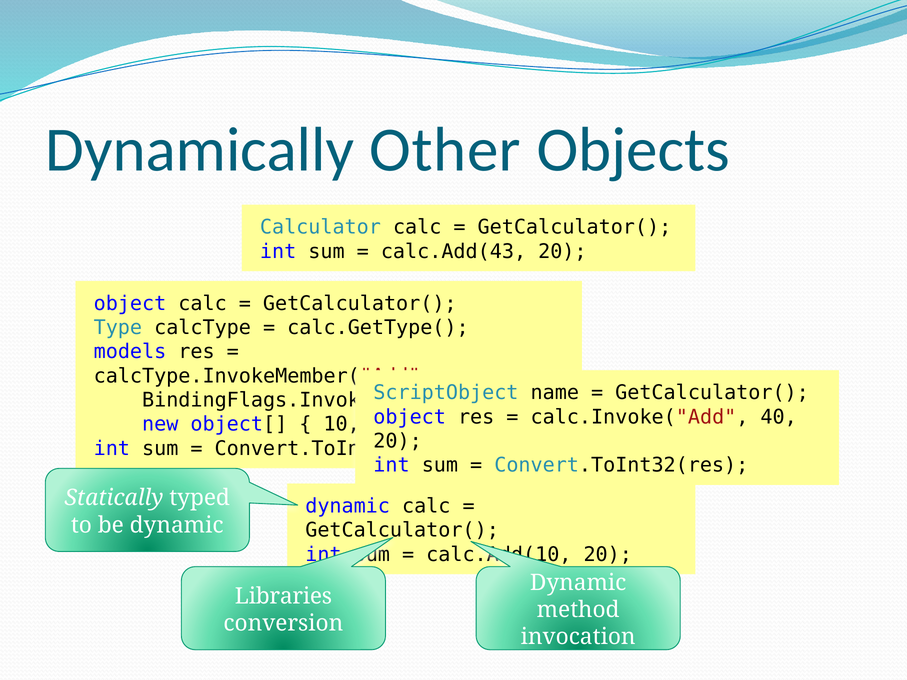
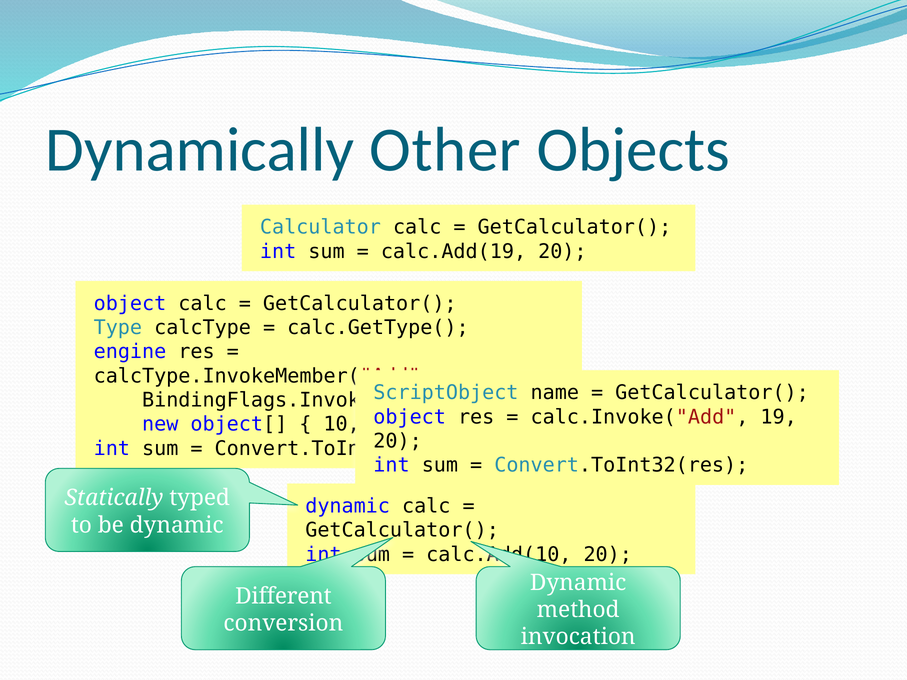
calc.Add(43: calc.Add(43 -> calc.Add(19 (454, 252)
models: models -> engine (130, 352)
40: 40 -> 19 (779, 417)
Libraries: Libraries -> Different (283, 596)
